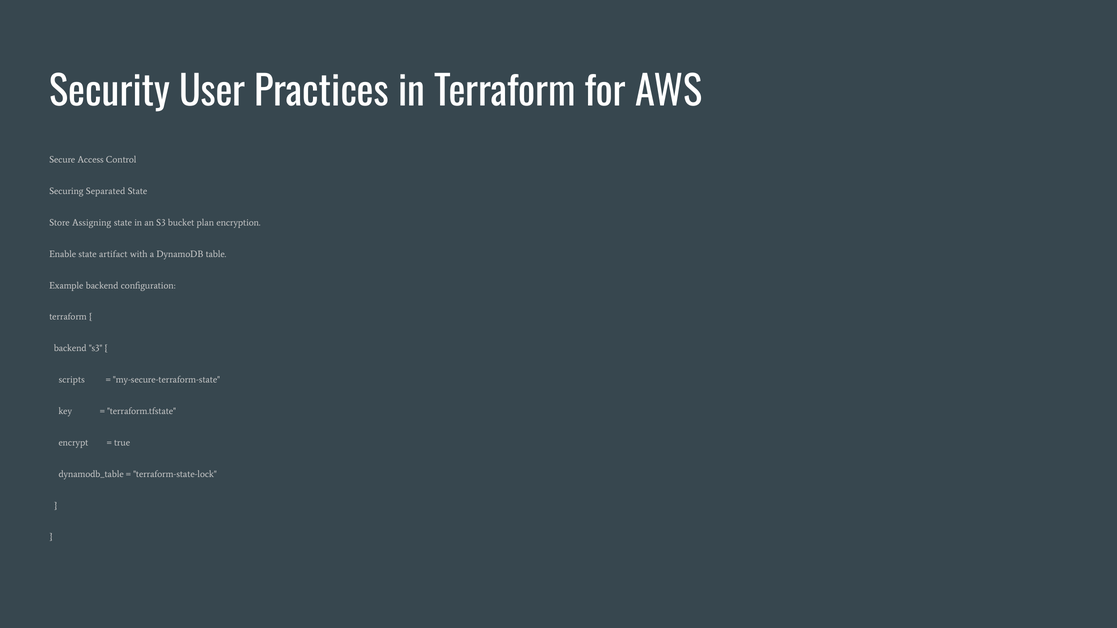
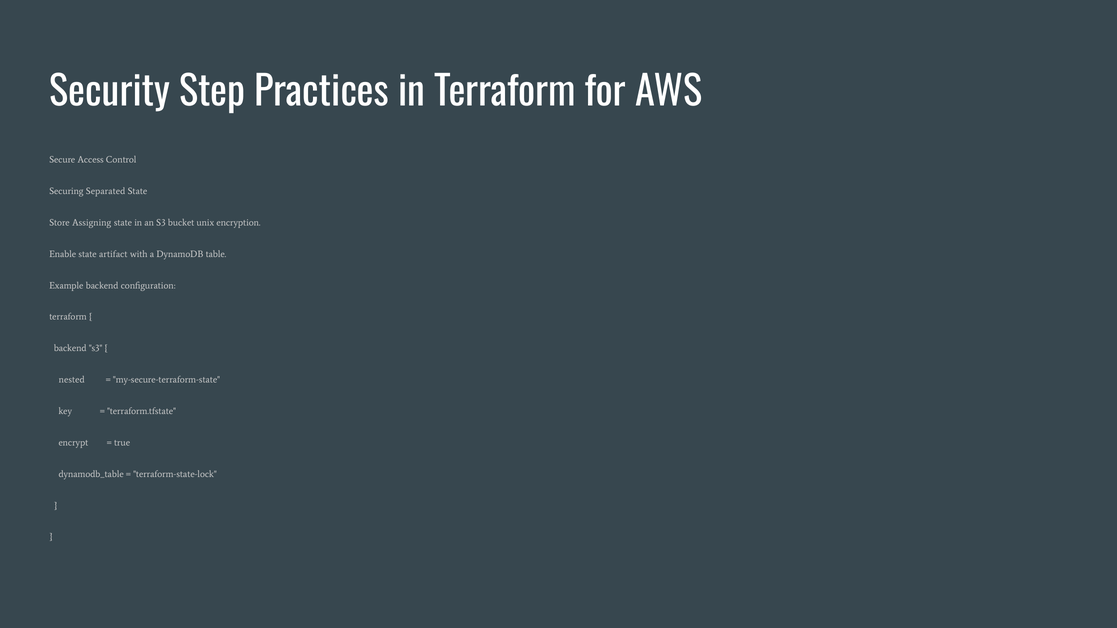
User: User -> Step (212, 93)
plan: plan -> unix (205, 223)
scripts: scripts -> nested (72, 380)
